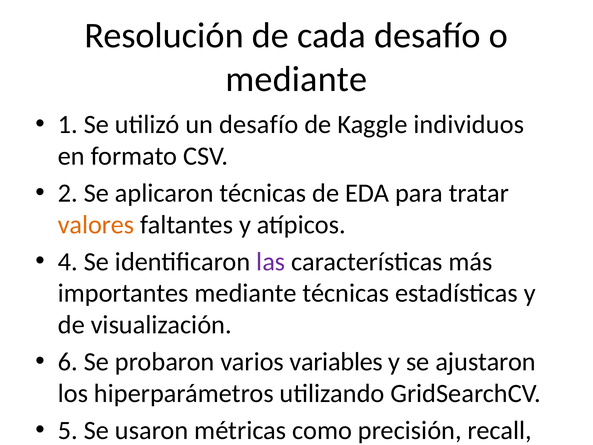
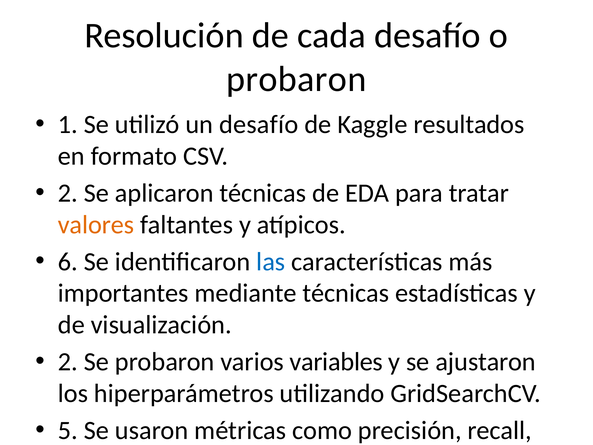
mediante: mediante -> probaron (296, 79)
individuos: individuos -> resultados (469, 124)
4: 4 -> 6 (68, 261)
las colour: purple -> blue (271, 261)
6: 6 -> 2 (68, 362)
